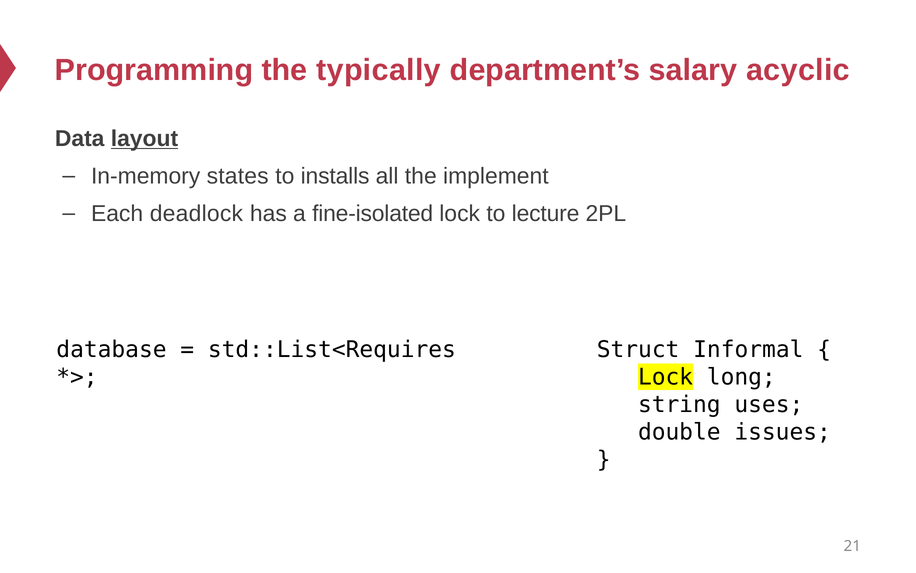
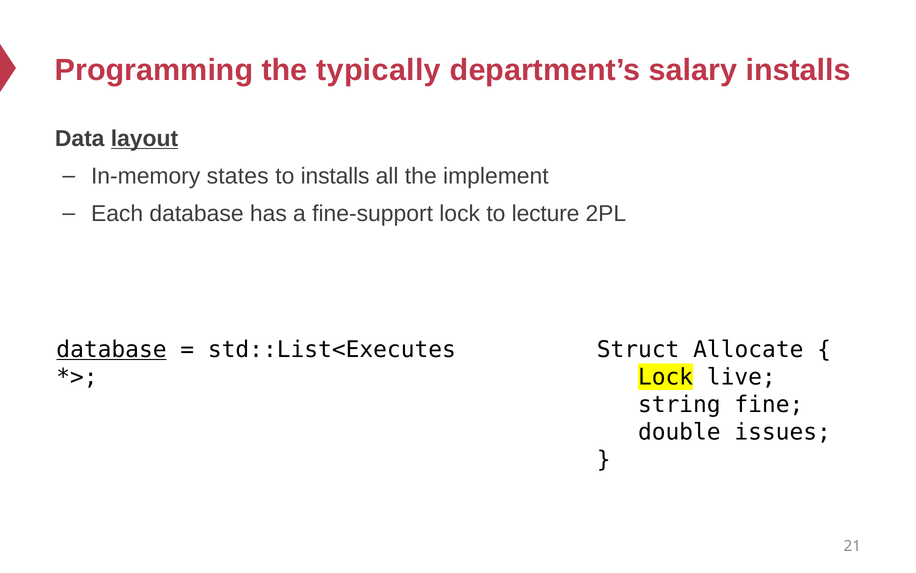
salary acyclic: acyclic -> installs (798, 70)
Each deadlock: deadlock -> database (197, 214)
fine-isolated: fine-isolated -> fine-support (373, 214)
database underline: none -> present (111, 349)
std::List<Requires: std::List<Requires -> std::List<Executes (332, 349)
Informal: Informal -> Allocate (748, 349)
long: long -> live (741, 377)
uses: uses -> fine (769, 404)
